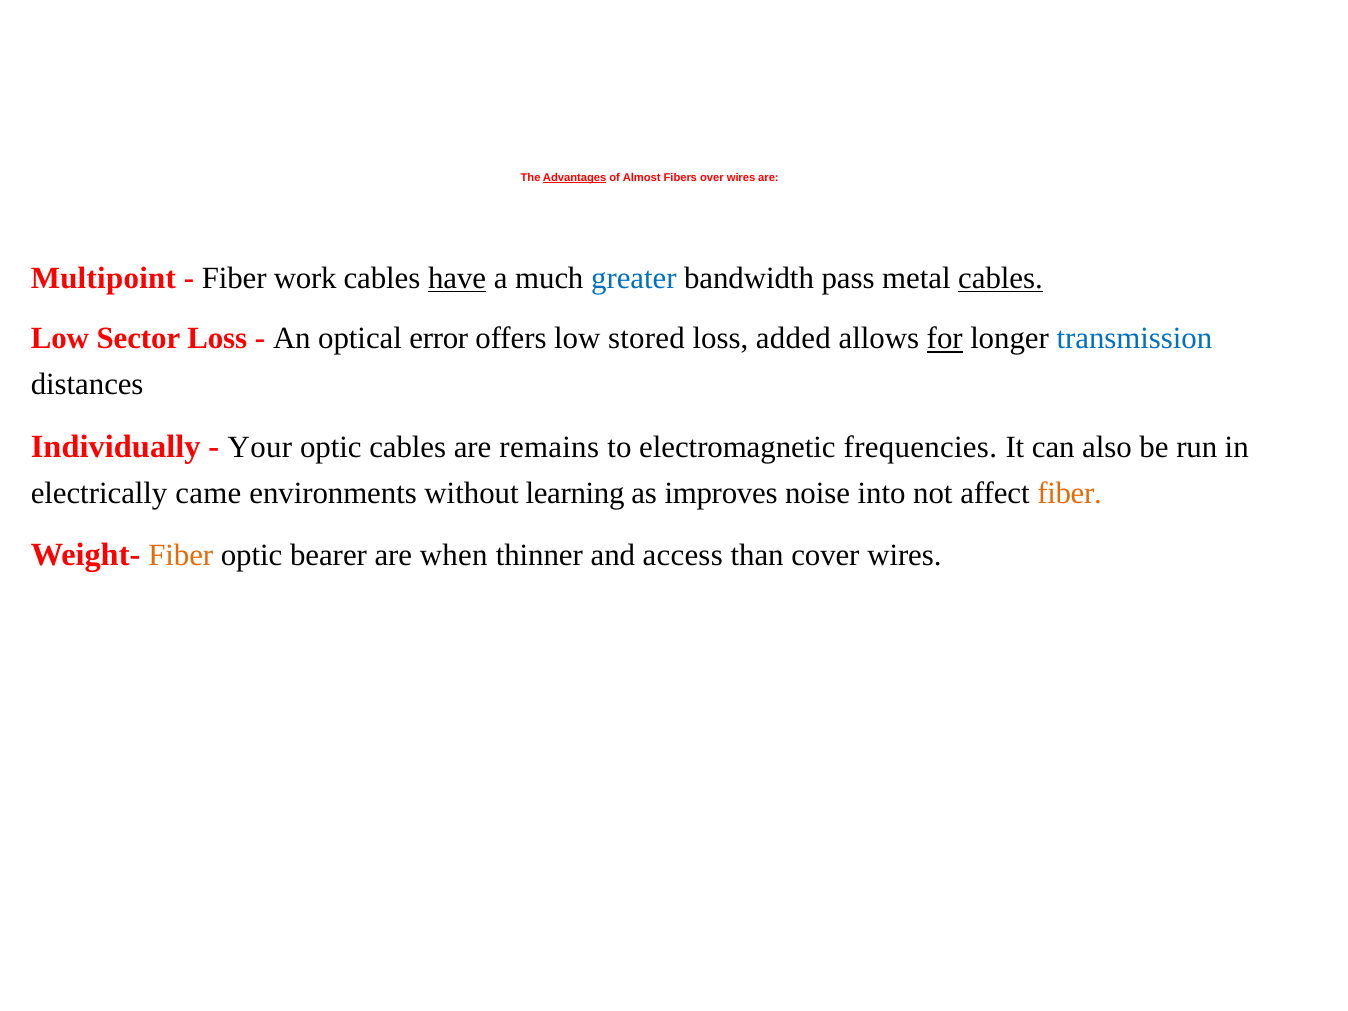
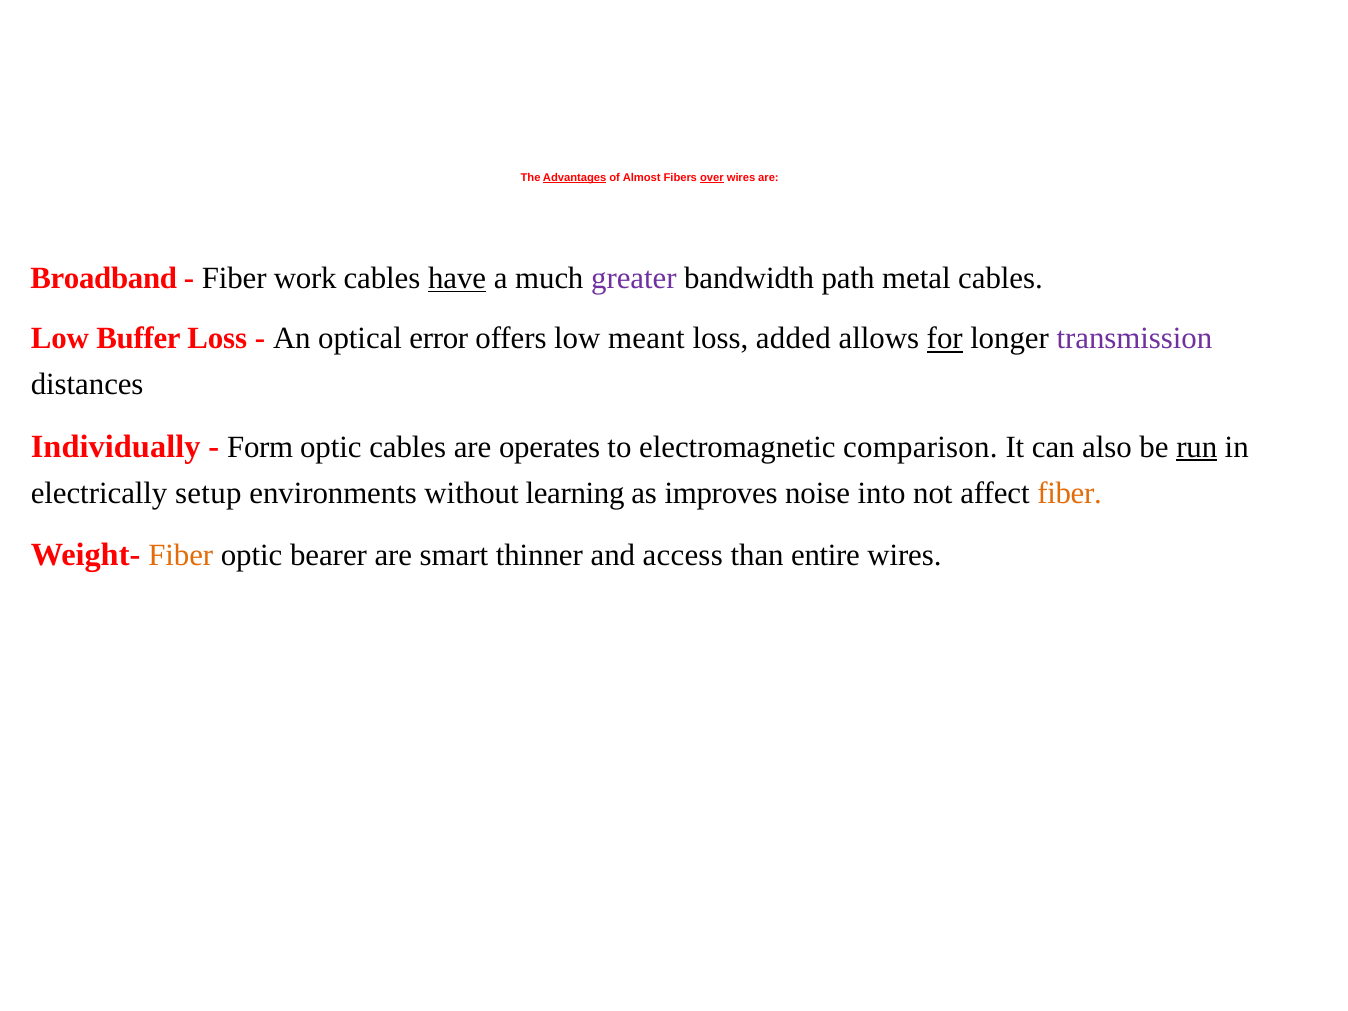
over underline: none -> present (712, 178)
Multipoint: Multipoint -> Broadband (104, 278)
greater colour: blue -> purple (634, 278)
pass: pass -> path (848, 278)
cables underline: present -> none (1001, 278)
Sector: Sector -> Buffer (139, 338)
stored: stored -> meant (646, 338)
transmission colour: blue -> purple (1134, 338)
Your: Your -> Form (260, 447)
remains: remains -> operates (550, 447)
frequencies: frequencies -> comparison (920, 447)
run underline: none -> present (1197, 447)
came: came -> setup (208, 493)
when: when -> smart (454, 556)
cover: cover -> entire (826, 556)
